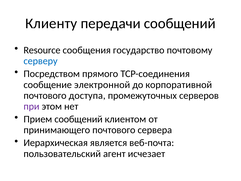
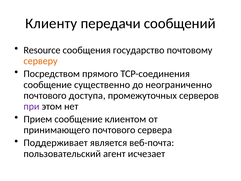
серверу colour: blue -> orange (41, 61)
электронной: электронной -> существенно (102, 85)
корпоративной: корпоративной -> неограниченно (179, 85)
Прием сообщений: сообщений -> сообщение (78, 119)
Иерархическая: Иерархическая -> Поддерживает (56, 143)
